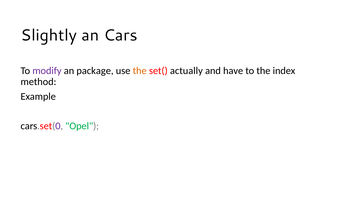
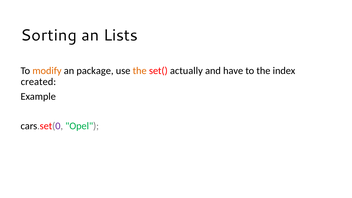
Slightly: Slightly -> Sorting (49, 35)
Cars: Cars -> Lists (121, 35)
modify colour: purple -> orange (47, 71)
method: method -> created (38, 82)
